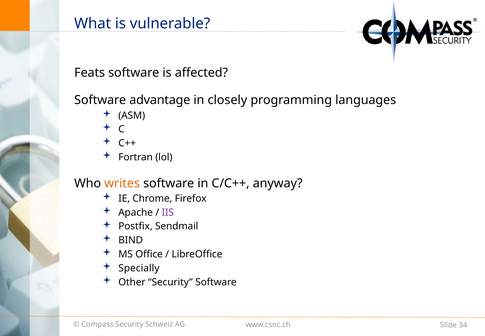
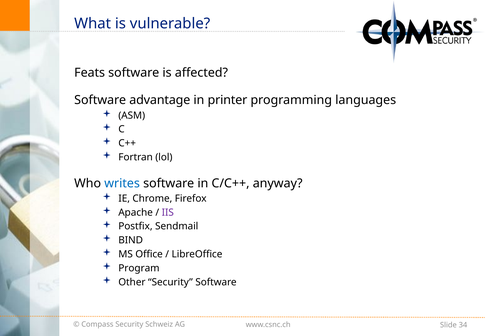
closely: closely -> printer (227, 100)
writes colour: orange -> blue (122, 183)
Specially: Specially -> Program (139, 268)
